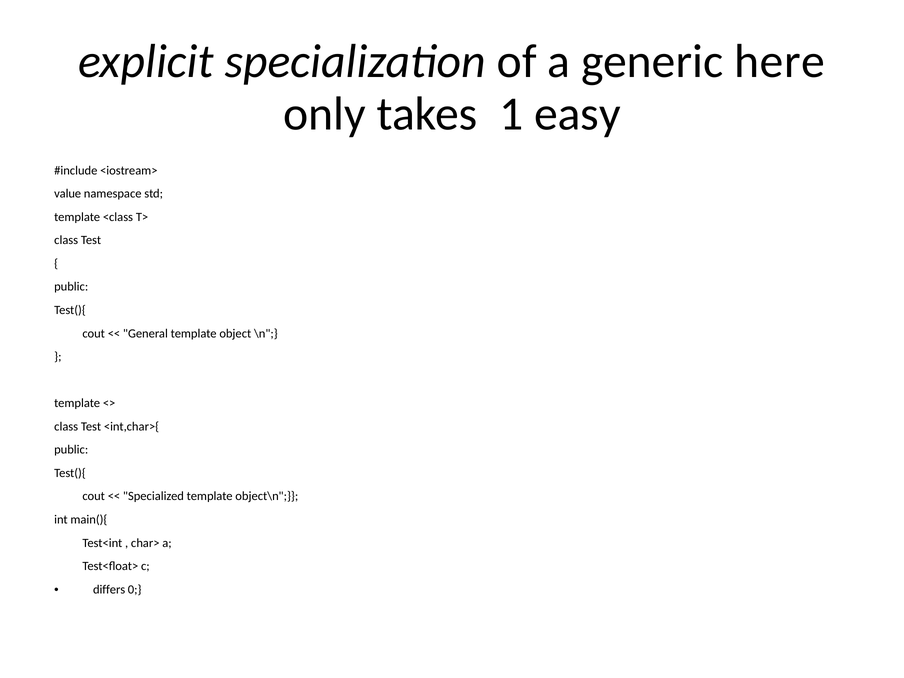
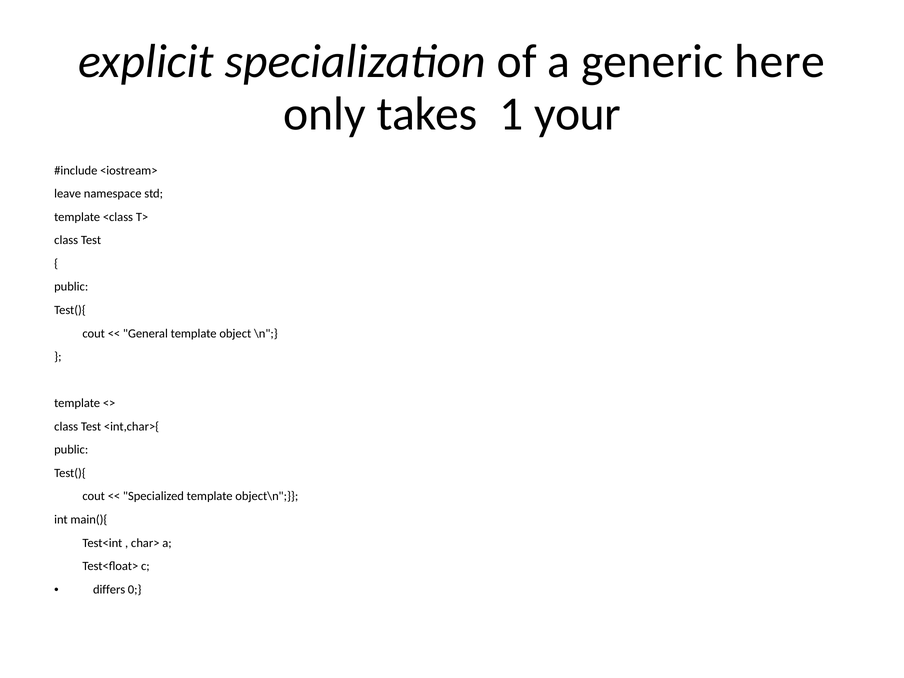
easy: easy -> your (578, 114)
value: value -> leave (68, 194)
